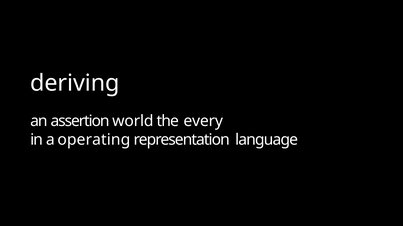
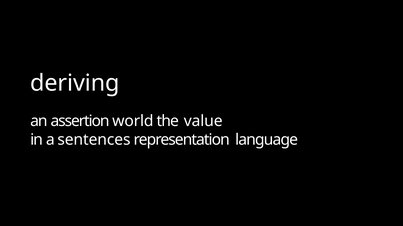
every: every -> value (203, 121)
operating: operating -> sentences (94, 140)
